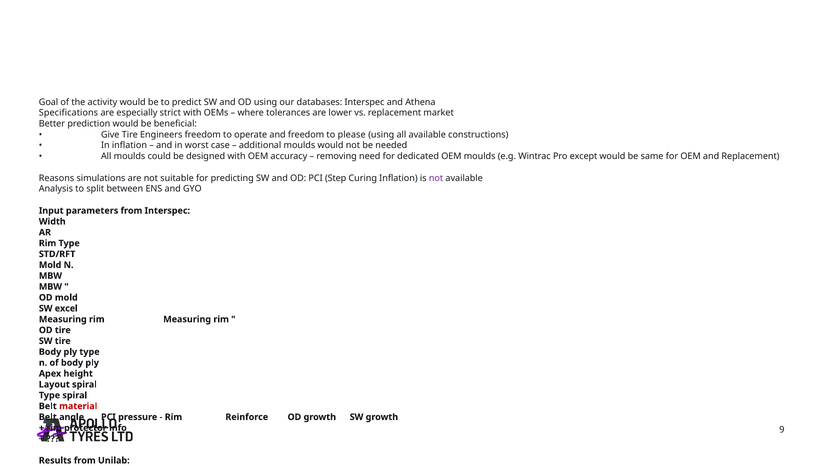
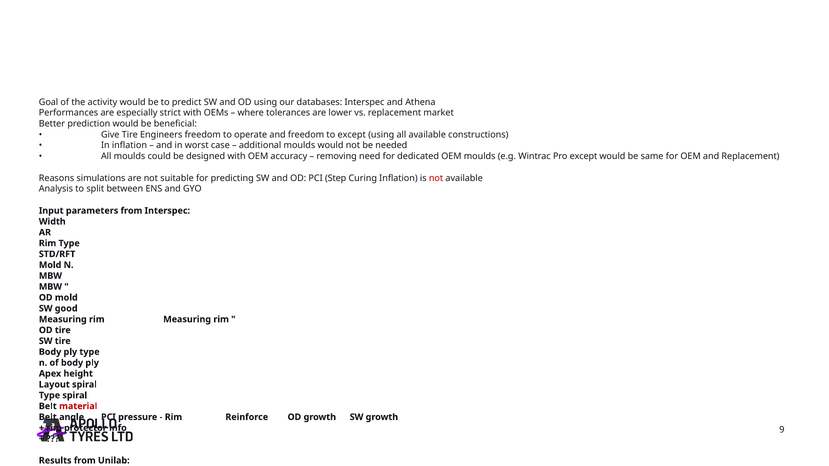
Specifications: Specifications -> Performances (69, 113)
to please: please -> except (352, 135)
not colour: purple -> red (436, 178)
excel: excel -> good (66, 309)
